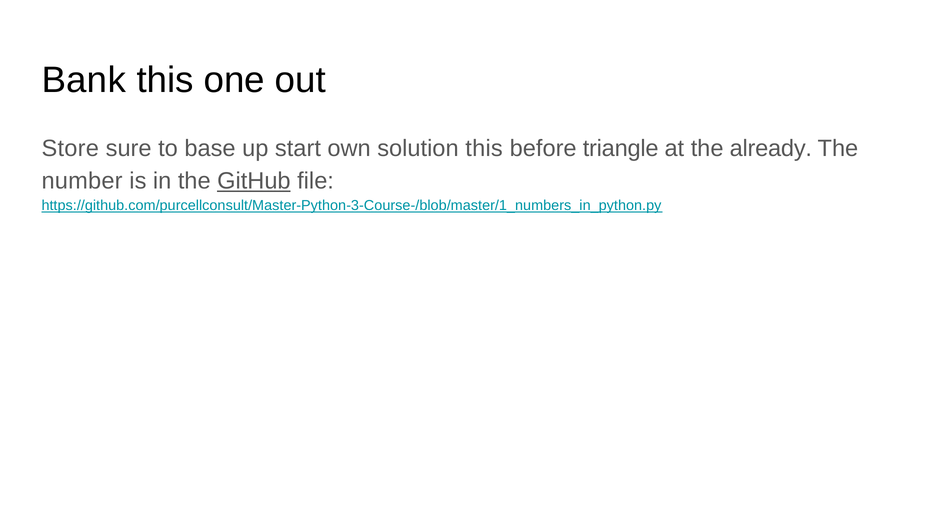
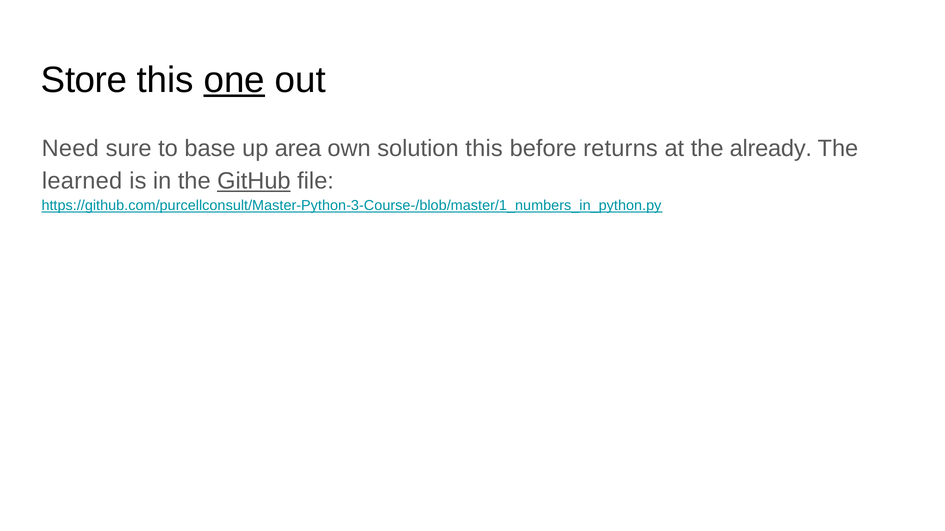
Bank: Bank -> Store (84, 80)
one underline: none -> present (234, 80)
Store: Store -> Need (70, 149)
start: start -> area (298, 149)
triangle: triangle -> returns (620, 149)
number: number -> learned (82, 181)
